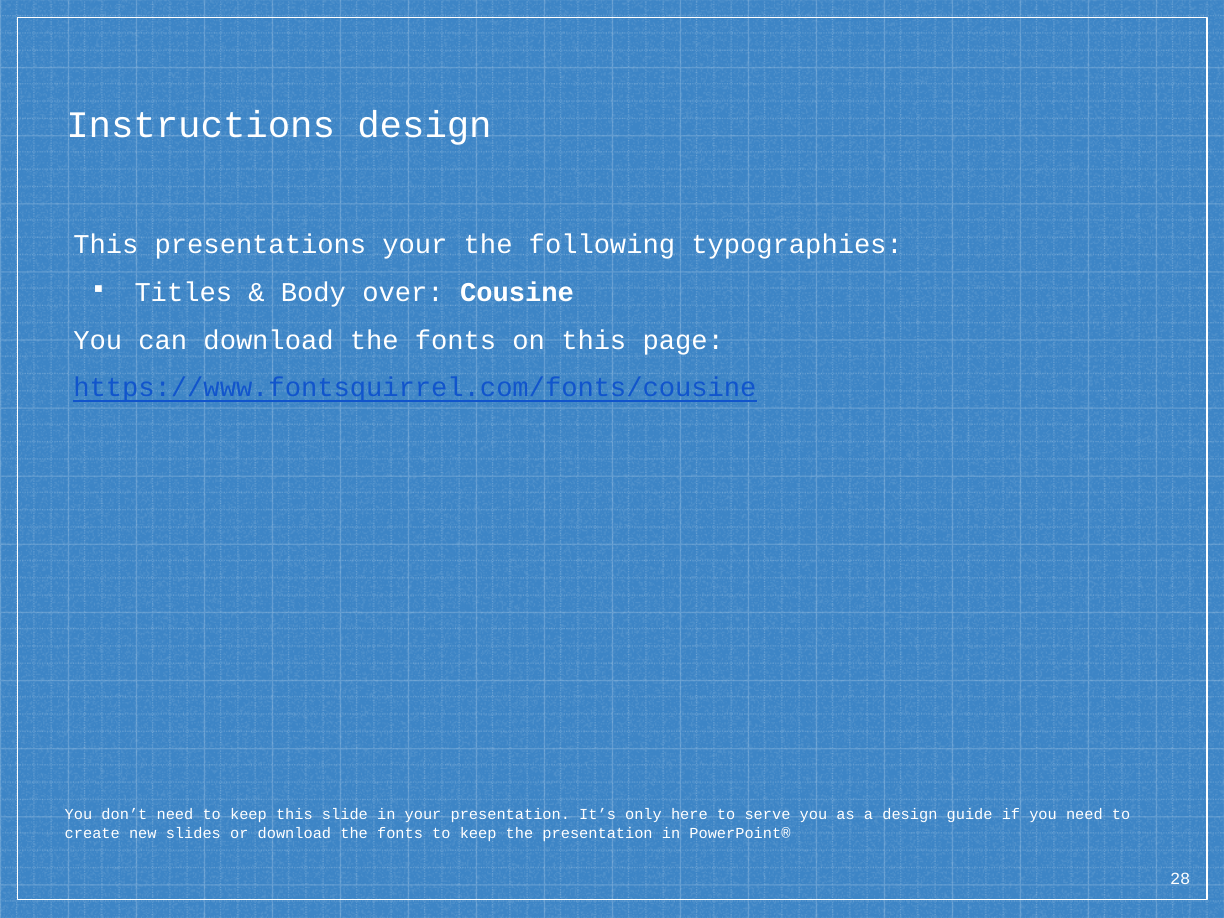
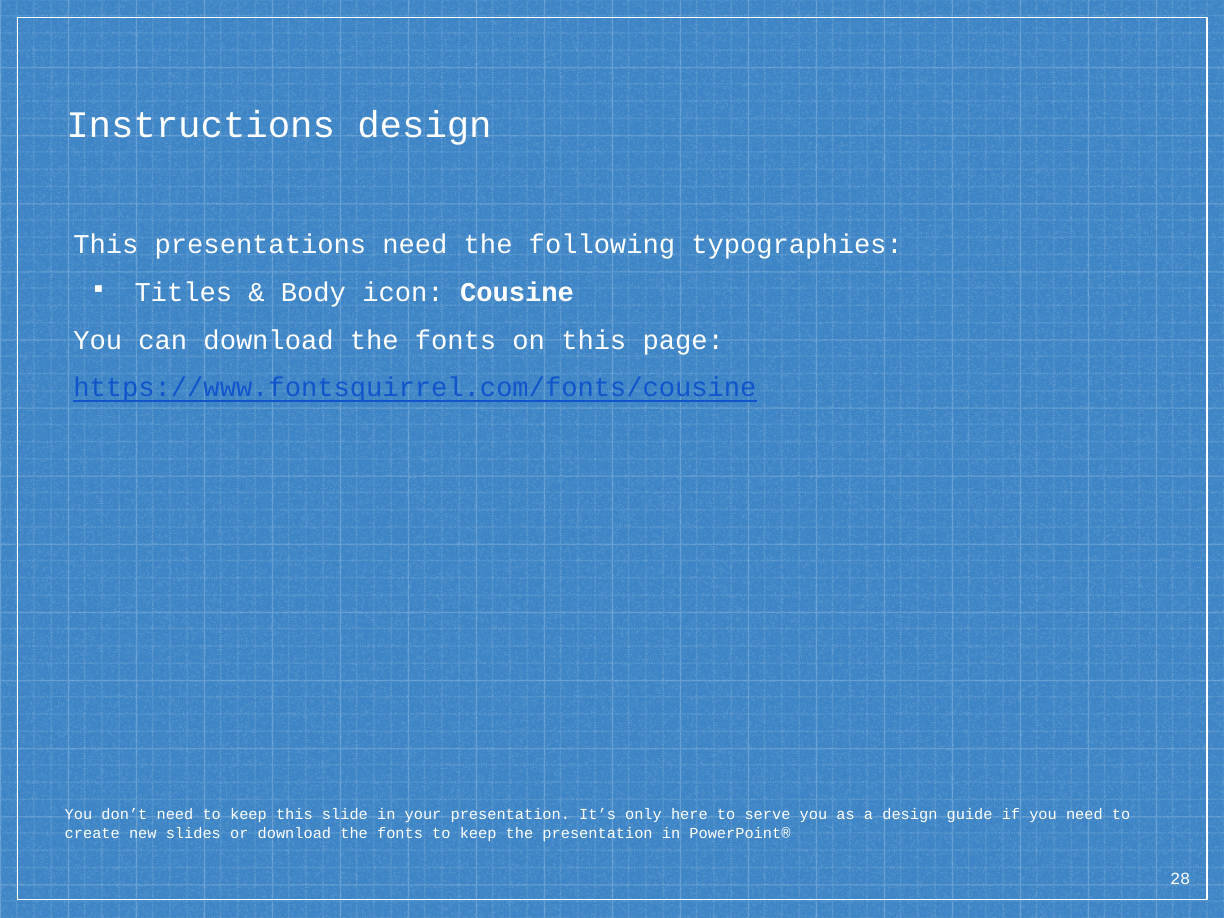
presentations your: your -> need (415, 245)
over: over -> icon (403, 292)
